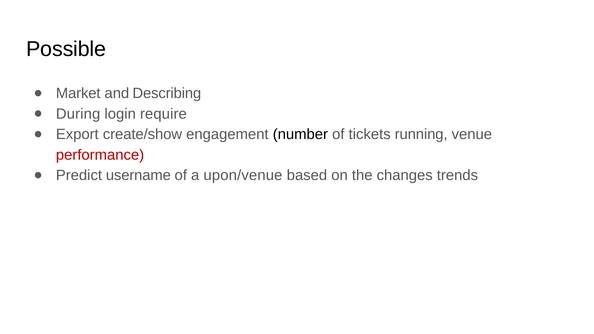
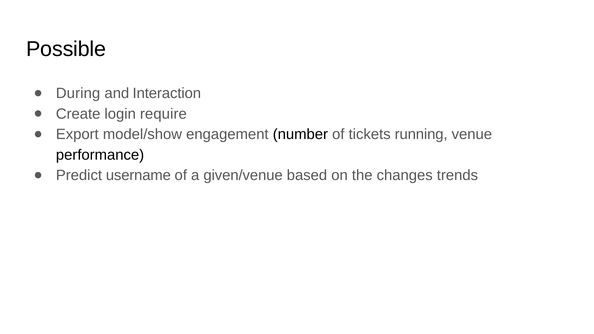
Market: Market -> During (78, 93)
Describing: Describing -> Interaction (167, 93)
During: During -> Create (78, 114)
create/show: create/show -> model/show (142, 134)
performance colour: red -> black (100, 155)
upon/venue: upon/venue -> given/venue (243, 175)
